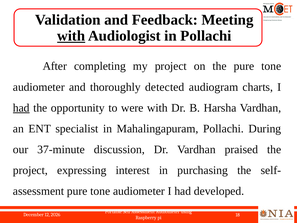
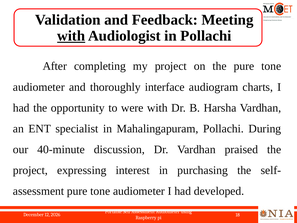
detected: detected -> interface (165, 87)
had underline: present -> none (21, 108)
37-minute: 37-minute -> 40-minute (61, 149)
